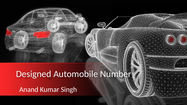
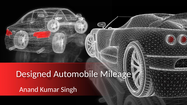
Number: Number -> Mileage (116, 74)
